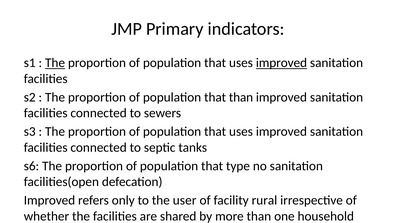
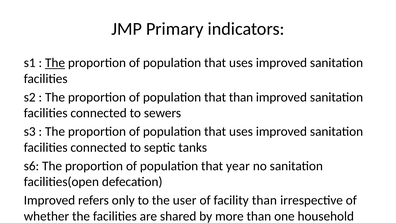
improved underline: present -> none (281, 63)
that type: type -> year (238, 166)
facility rural: rural -> than (264, 200)
